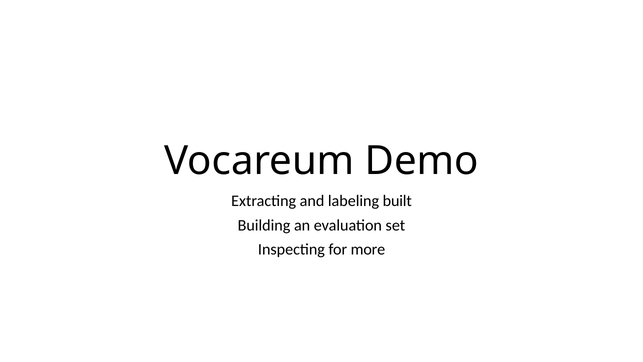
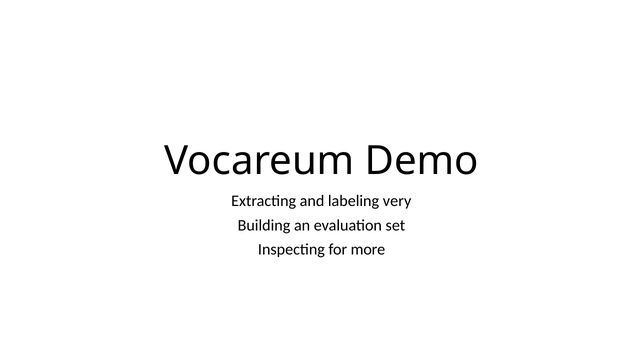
built: built -> very (397, 201)
